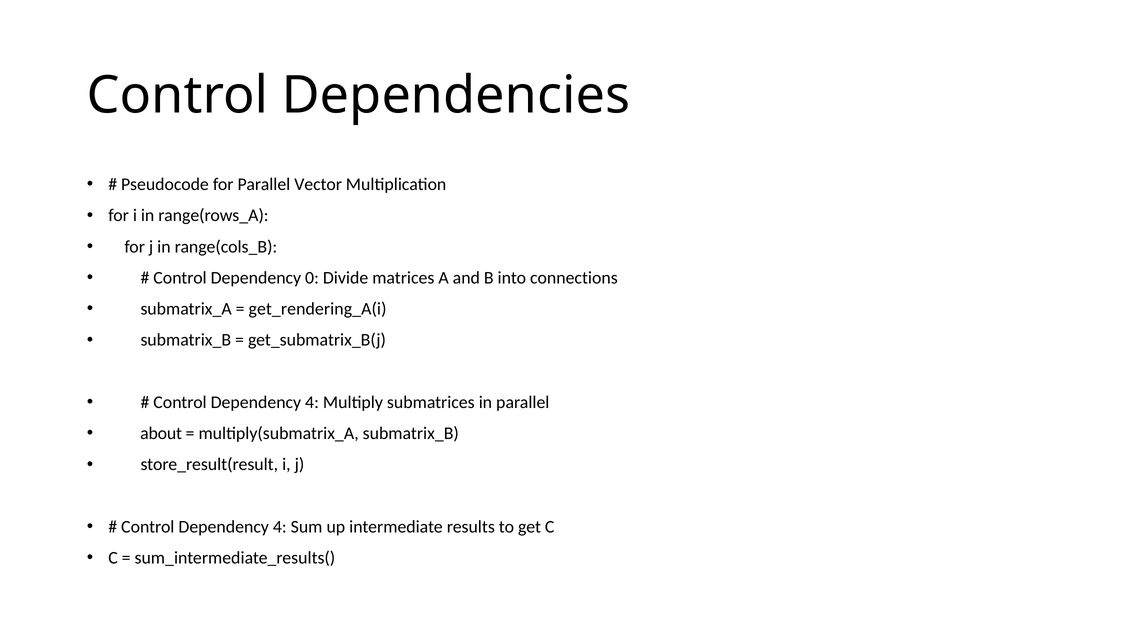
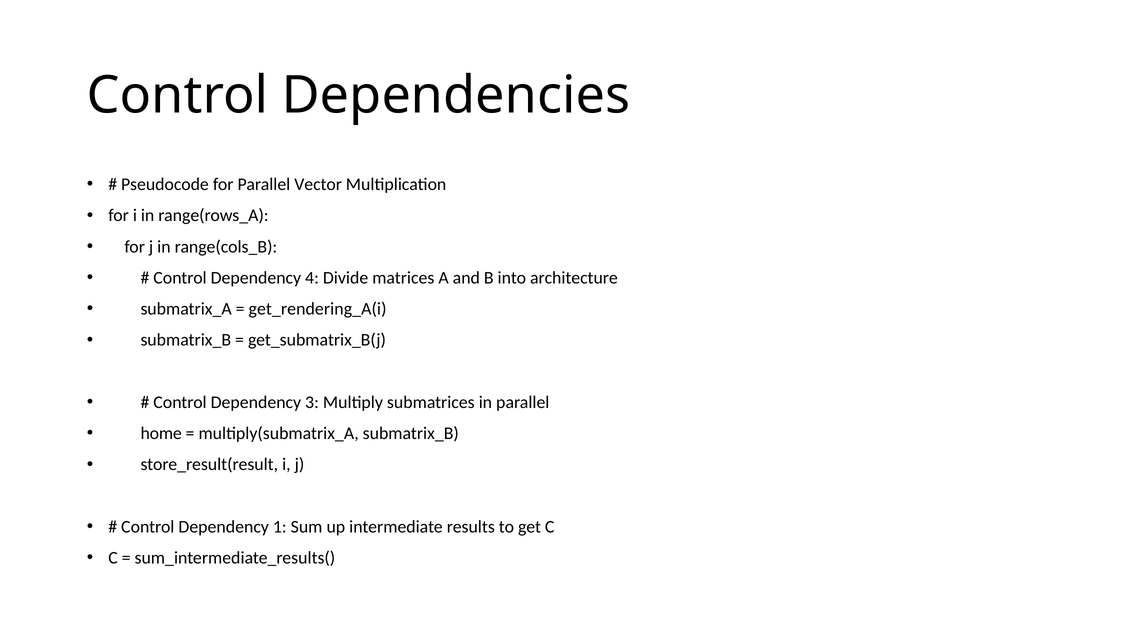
0: 0 -> 4 (312, 278)
connections: connections -> architecture (574, 278)
4: 4 -> 3 (312, 402)
about: about -> home (161, 434)
4: 4 -> 1 (280, 527)
